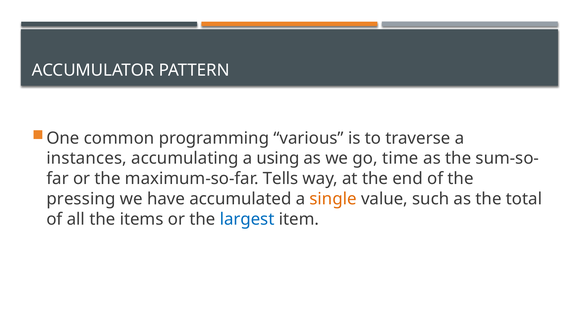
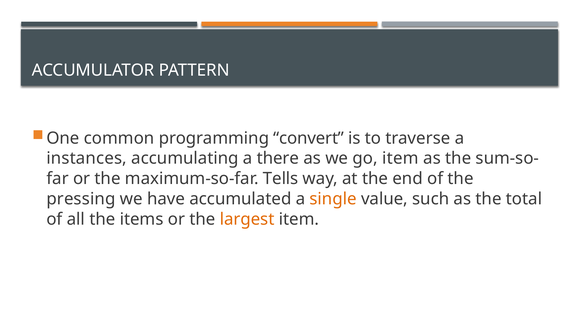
various: various -> convert (309, 138)
using: using -> there (278, 158)
go time: time -> item (400, 158)
largest colour: blue -> orange (247, 219)
